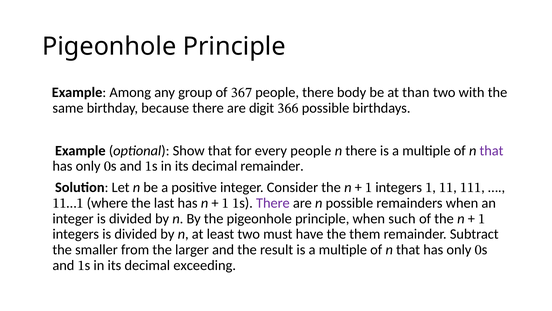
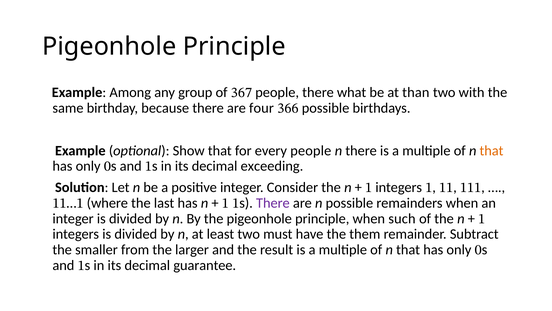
body: body -> what (352, 92)
digit: digit -> four (261, 108)
that colour: purple -> orange (492, 150)
decimal remainder: remainder -> exceeding (272, 166)
exceeding: exceeding -> guarantee (205, 265)
